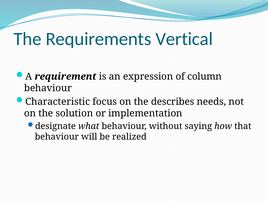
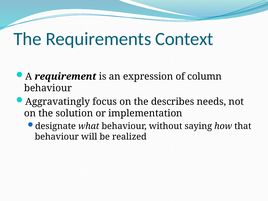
Vertical: Vertical -> Context (184, 39)
Characteristic: Characteristic -> Aggravatingly (58, 102)
